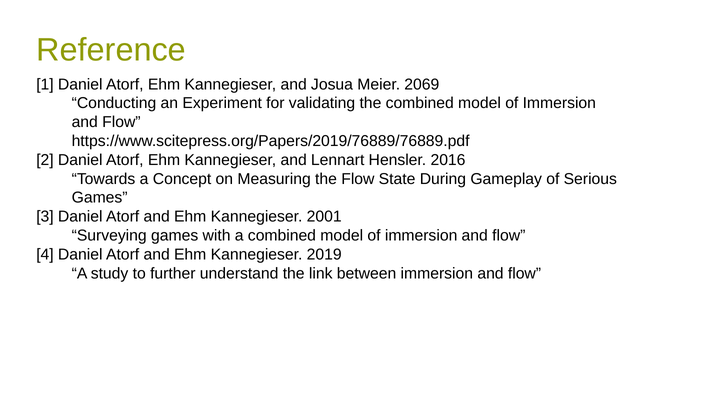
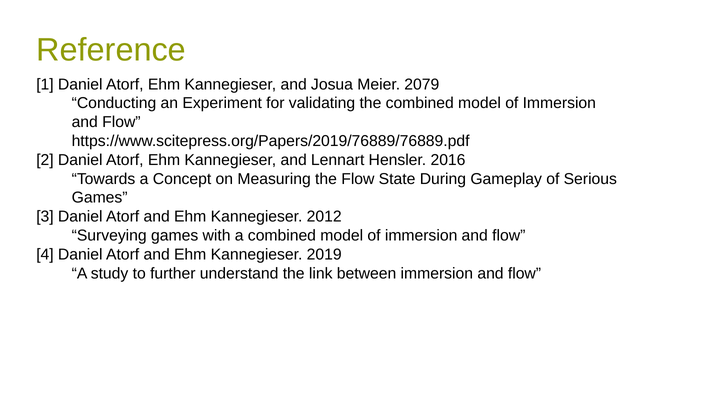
2069: 2069 -> 2079 (422, 84)
2001: 2001 -> 2012 (324, 217)
